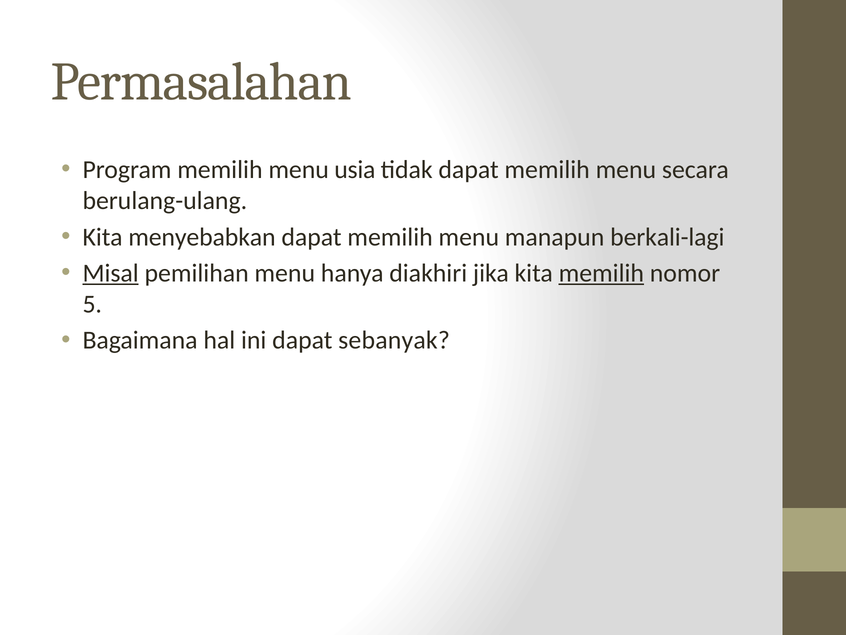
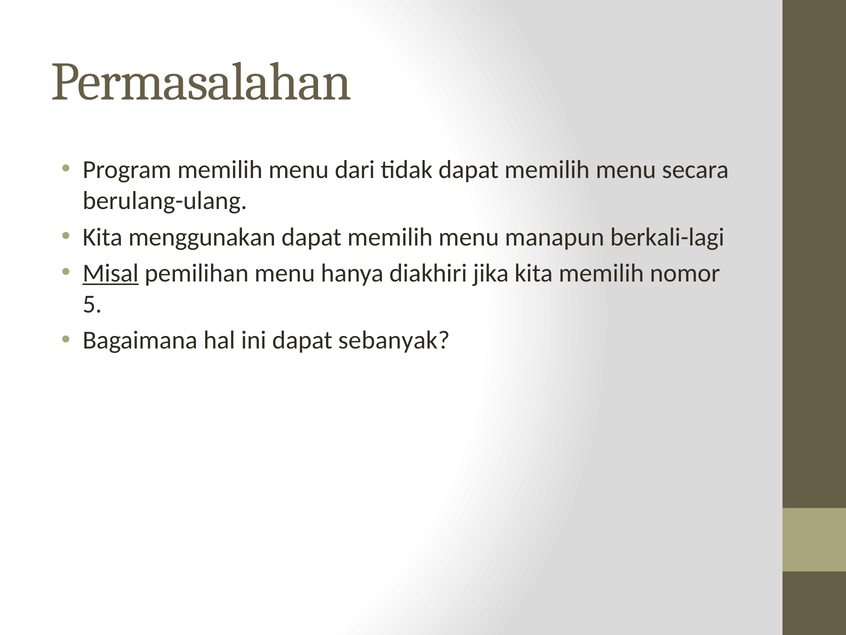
usia: usia -> dari (355, 170)
menyebabkan: menyebabkan -> menggunakan (202, 237)
memilih underline: present -> none (601, 273)
